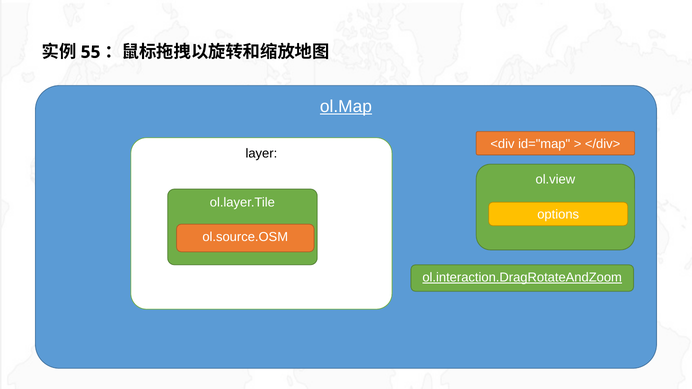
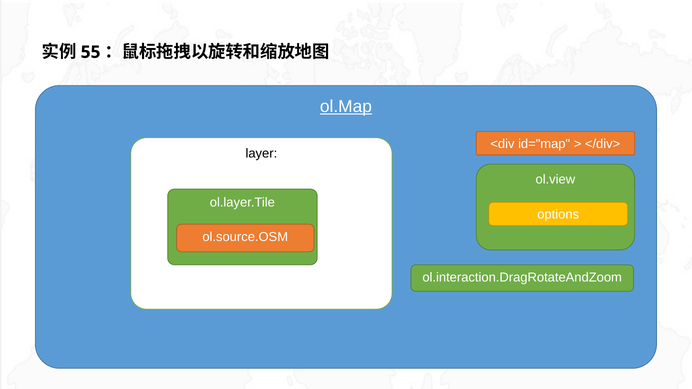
ol.interaction.DragRotateAndZoom underline: present -> none (522, 278)
